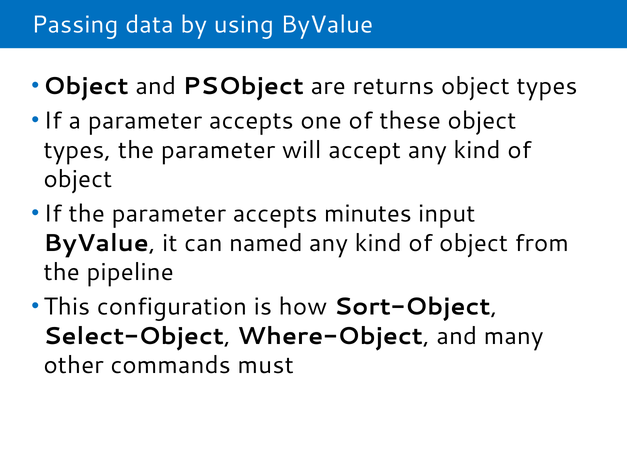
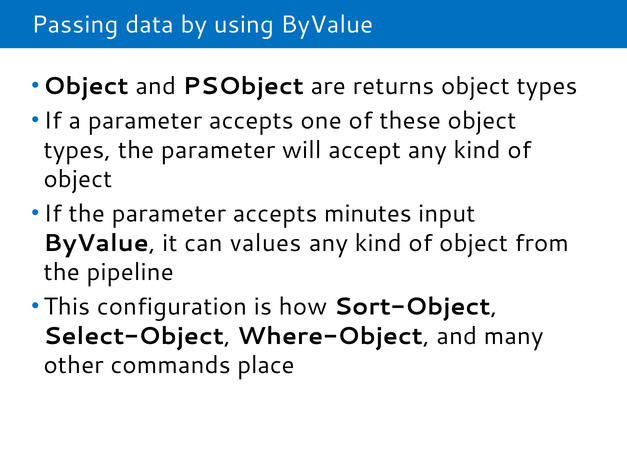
named: named -> values (266, 243)
must: must -> place (266, 366)
